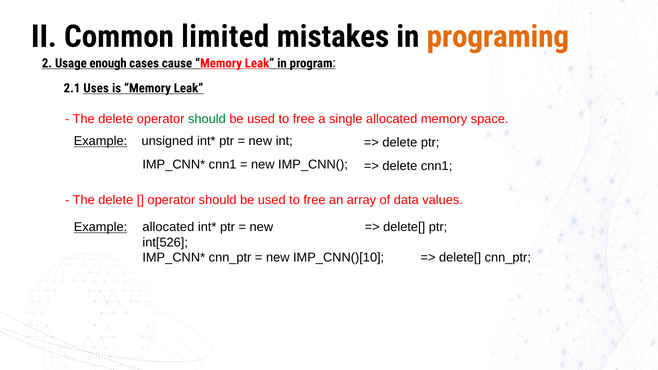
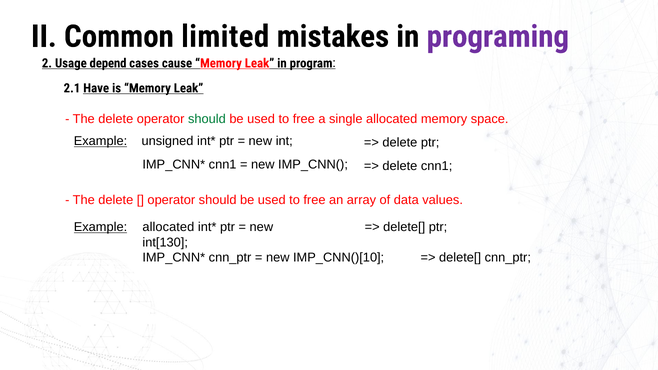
programing colour: orange -> purple (498, 37)
enough: enough -> depend (108, 63)
Uses: Uses -> Have (96, 88)
int[526: int[526 -> int[130 (165, 242)
